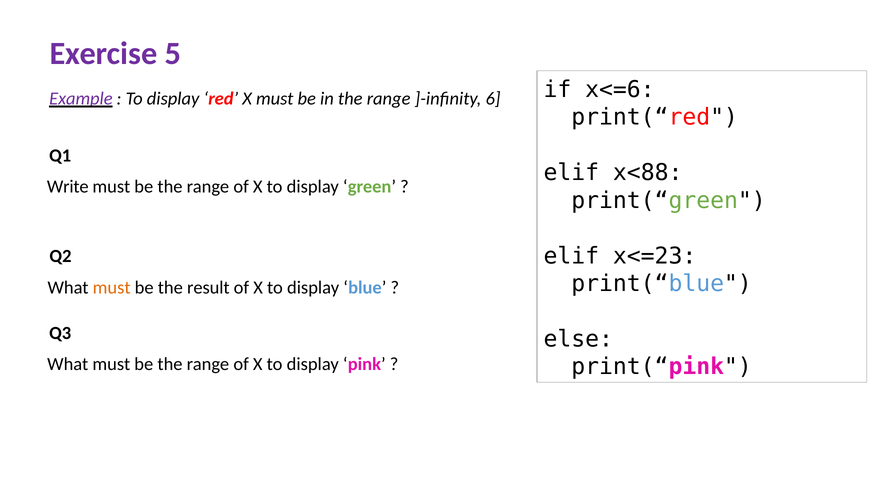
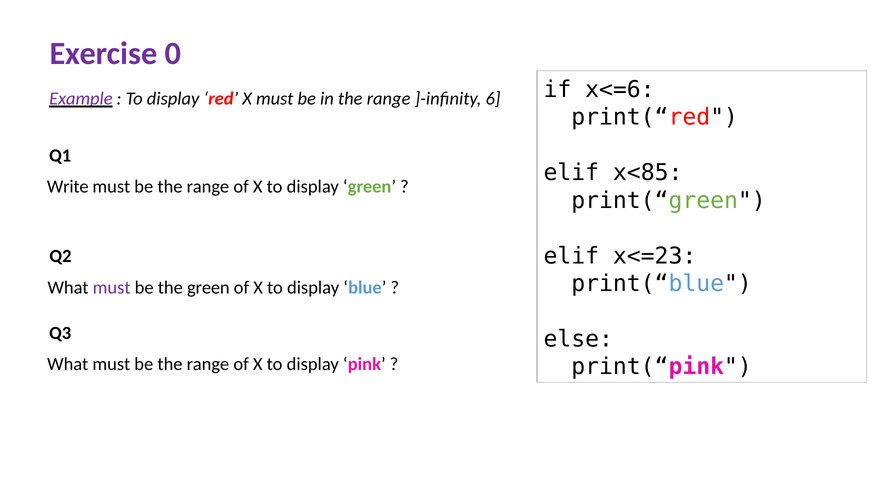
5: 5 -> 0 (173, 54)
x<88: x<88 -> x<85 (648, 173)
must colour: orange -> purple (112, 287)
the result: result -> green (208, 287)
